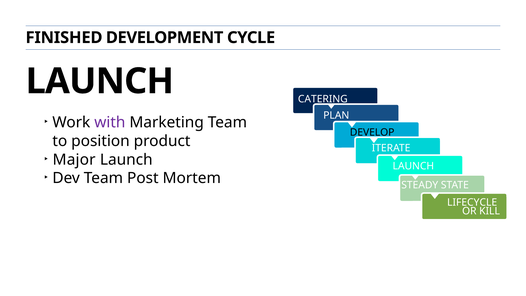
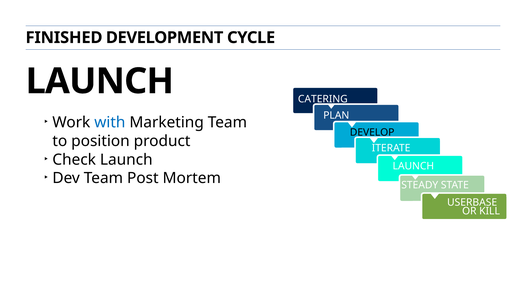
with colour: purple -> blue (110, 122)
Major: Major -> Check (74, 159)
LIFECYCLE: LIFECYCLE -> USERBASE (472, 202)
